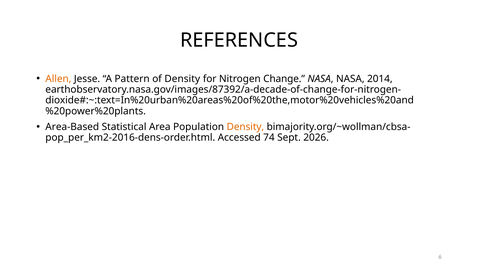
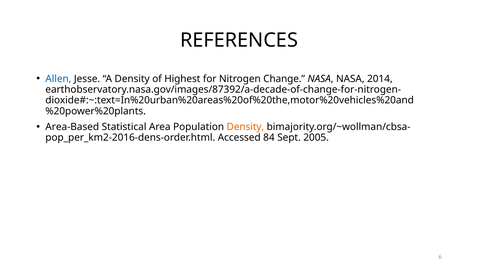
Allen colour: orange -> blue (58, 79)
A Pattern: Pattern -> Density (132, 79)
of Density: Density -> Highest (182, 79)
74: 74 -> 84 (269, 138)
2026: 2026 -> 2005 (316, 138)
